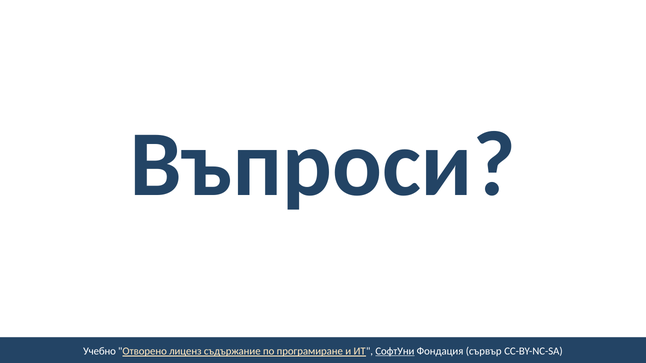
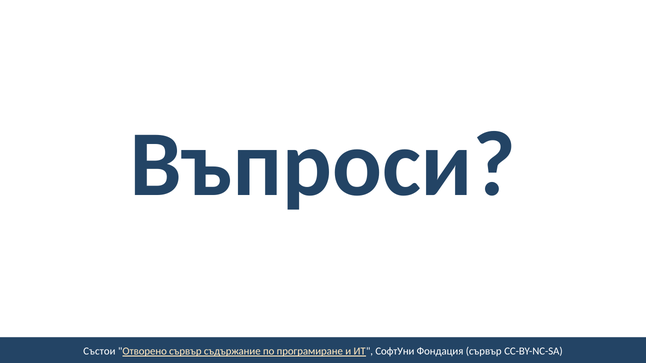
Учебно: Учебно -> Състои (99, 352)
Отворено лиценз: лиценз -> сървър (185, 352)
СофтУни underline: present -> none (395, 352)
